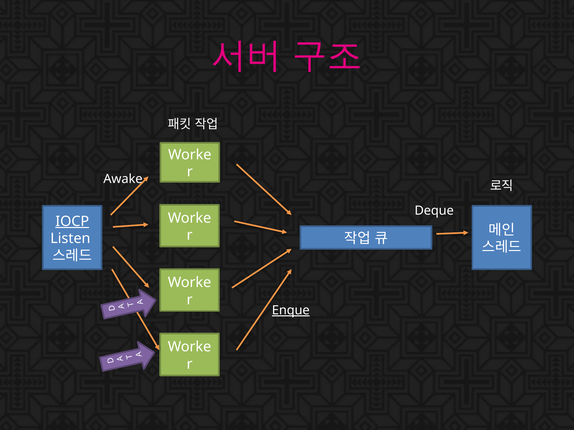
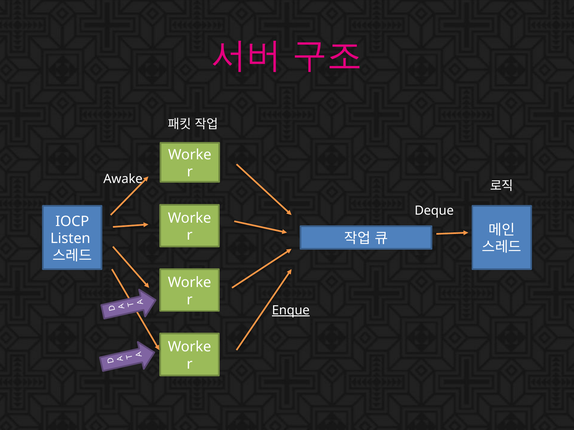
IOCP underline: present -> none (72, 222)
